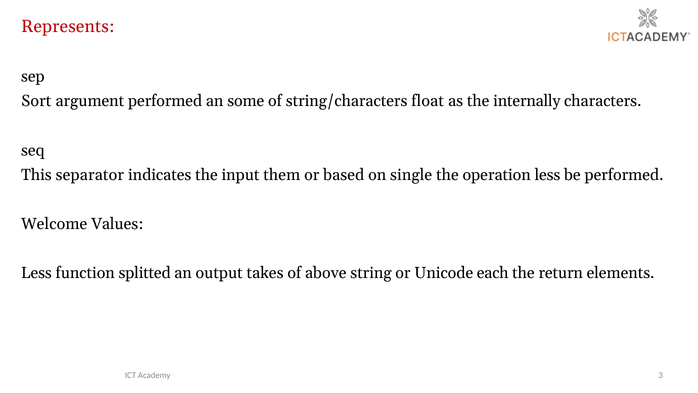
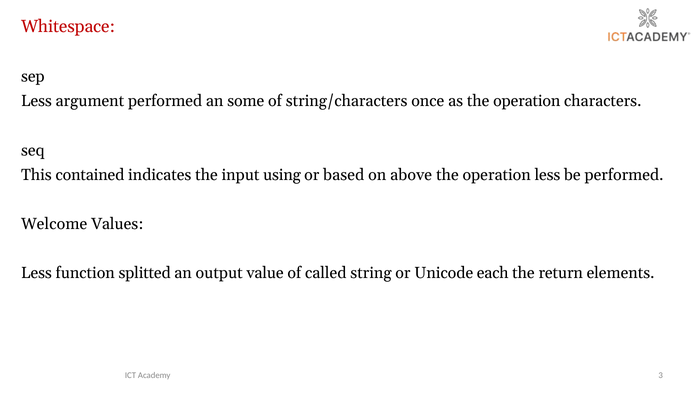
Represents: Represents -> Whitespace (68, 27)
Sort: Sort -> Less (36, 101)
float: float -> once (428, 101)
as the internally: internally -> operation (527, 101)
separator: separator -> contained (90, 175)
them: them -> using (282, 175)
single: single -> above (411, 175)
takes: takes -> value (265, 273)
above: above -> called (326, 273)
